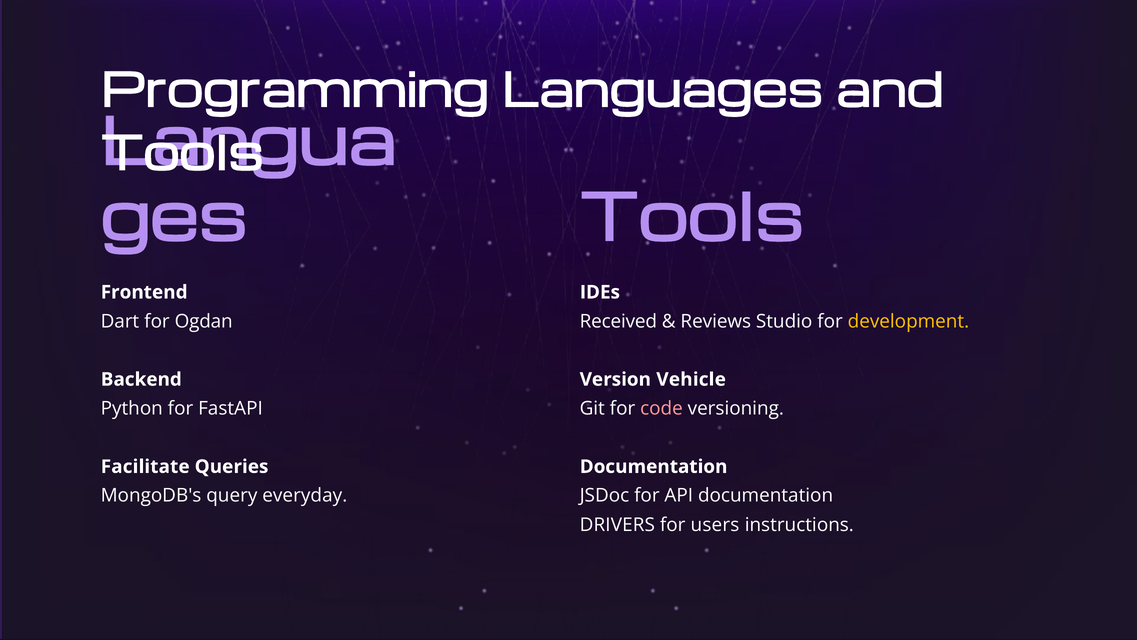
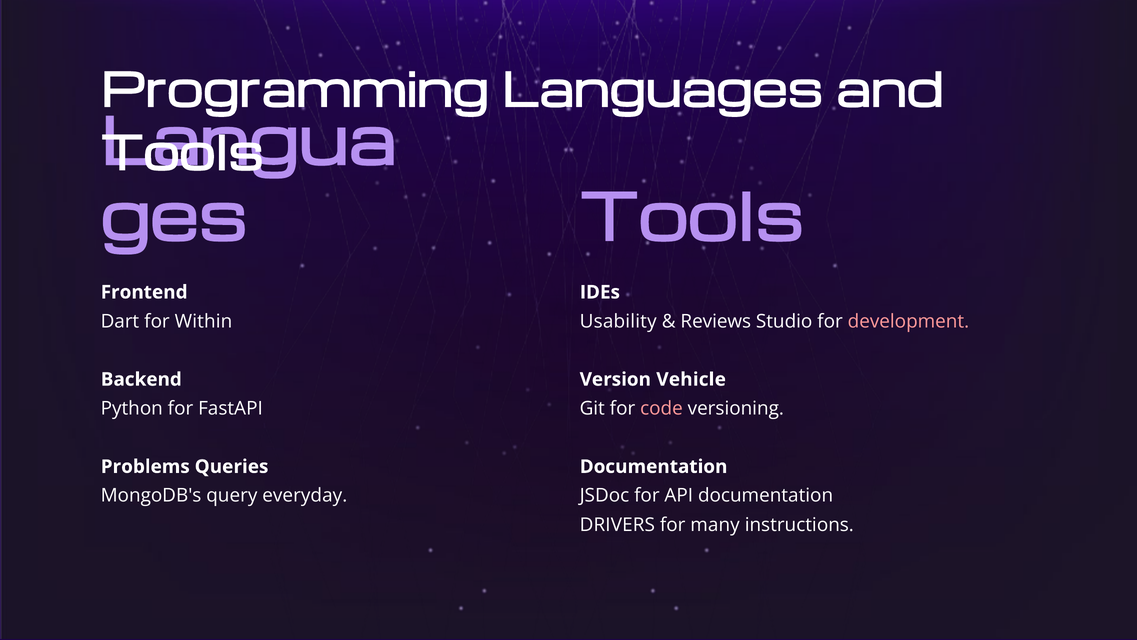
Ogdan: Ogdan -> Within (203, 321)
Received: Received -> Usability (618, 321)
development colour: yellow -> pink (908, 321)
Facilitate: Facilitate -> Problems (145, 466)
users: users -> many (715, 524)
